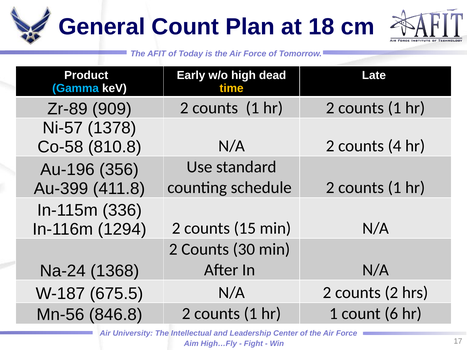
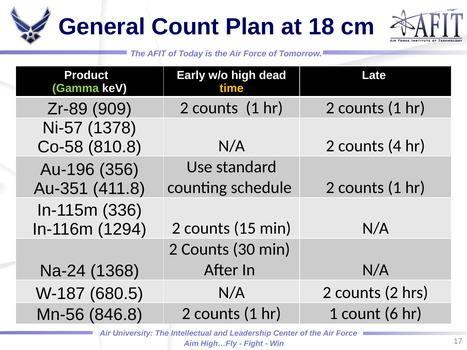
Gamma colour: light blue -> light green (76, 88)
Au-399: Au-399 -> Au-351 (61, 189)
675.5: 675.5 -> 680.5 (116, 294)
